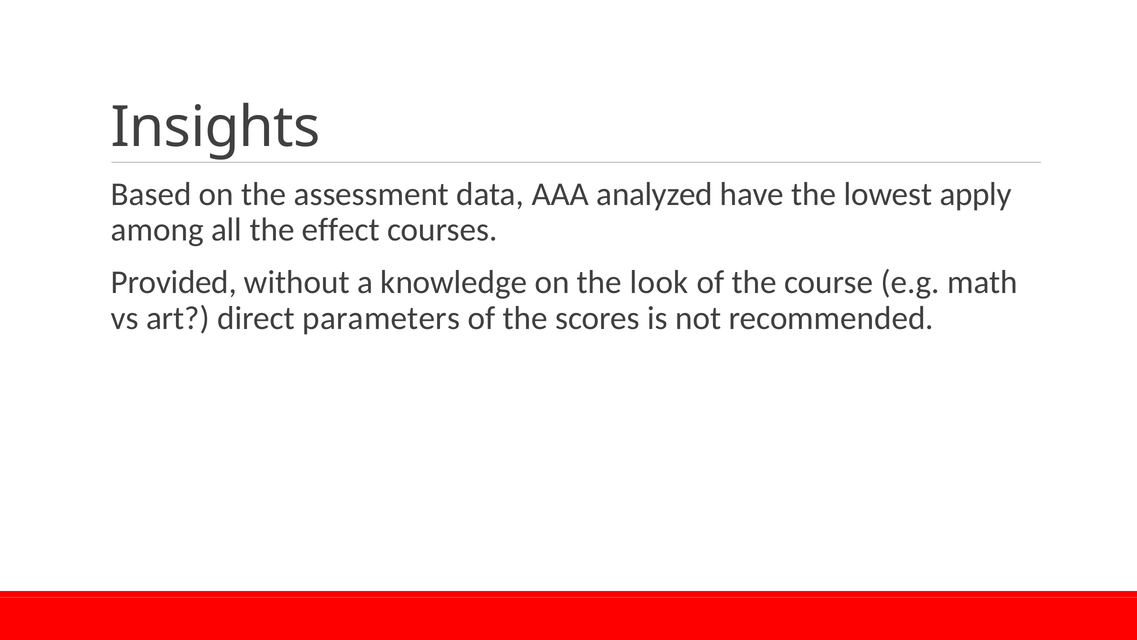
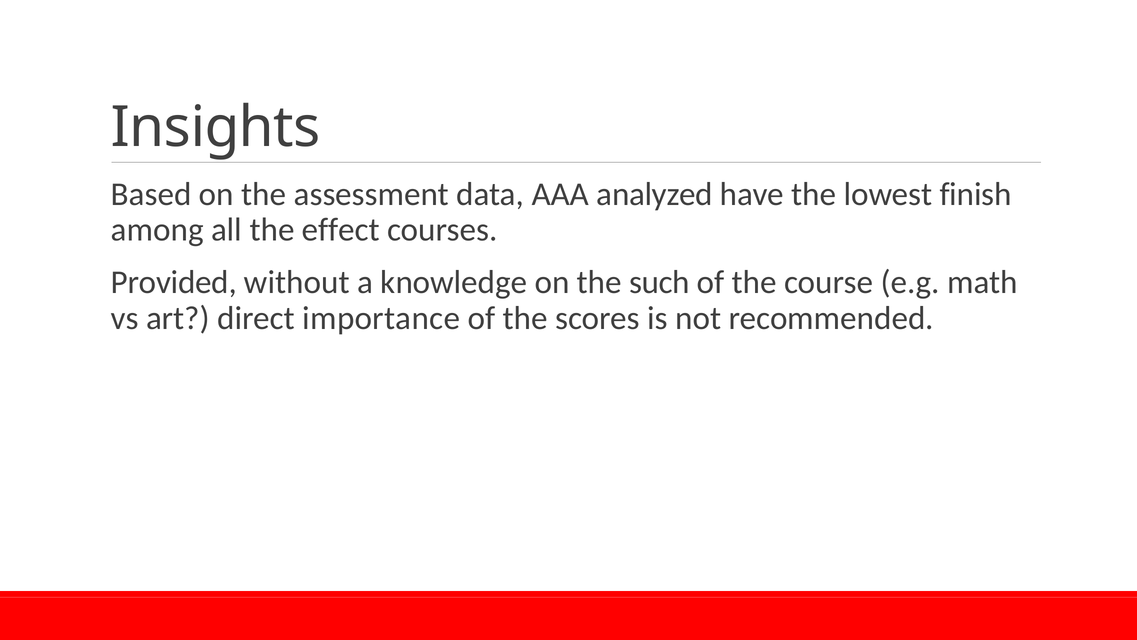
apply: apply -> finish (976, 194)
look: look -> such (659, 282)
parameters: parameters -> importance (381, 318)
